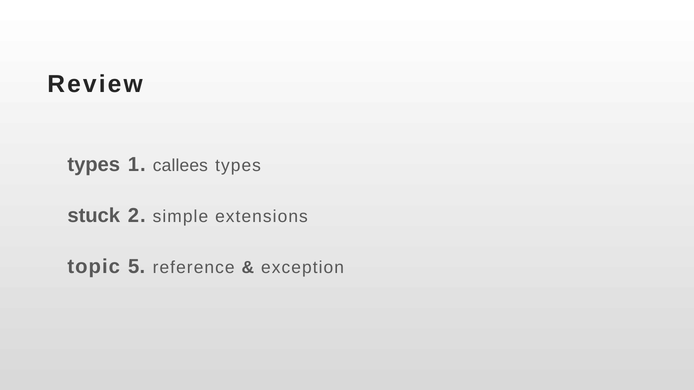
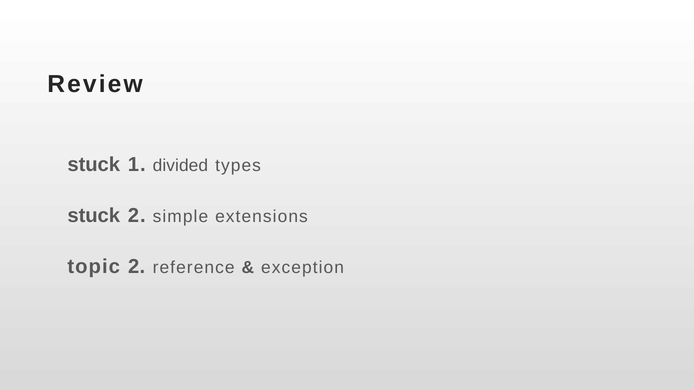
types: types -> stuck (94, 165)
callees: callees -> divided (180, 166)
topic 5: 5 -> 2 (137, 267)
